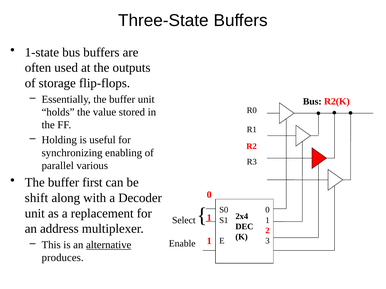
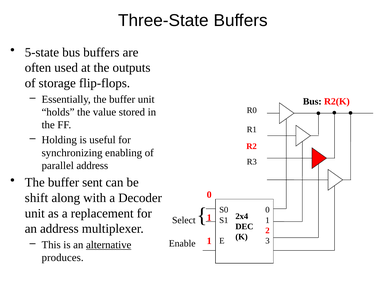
1-state: 1-state -> 5-state (42, 52)
parallel various: various -> address (92, 166)
first: first -> sent (92, 183)
